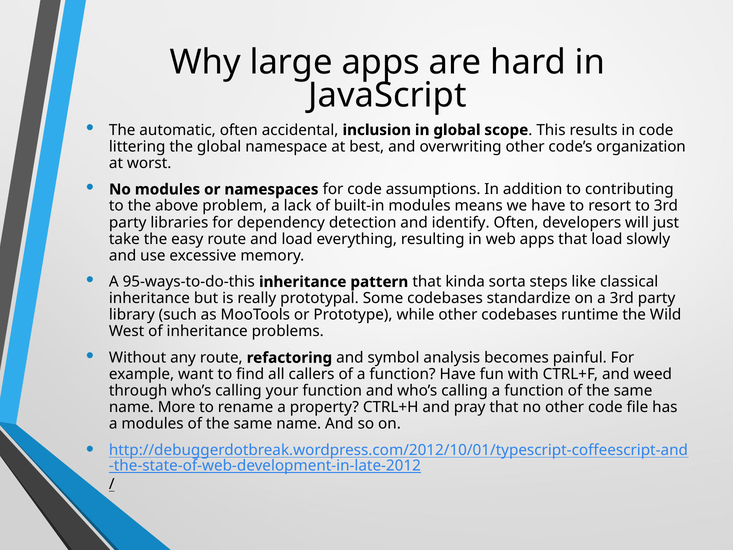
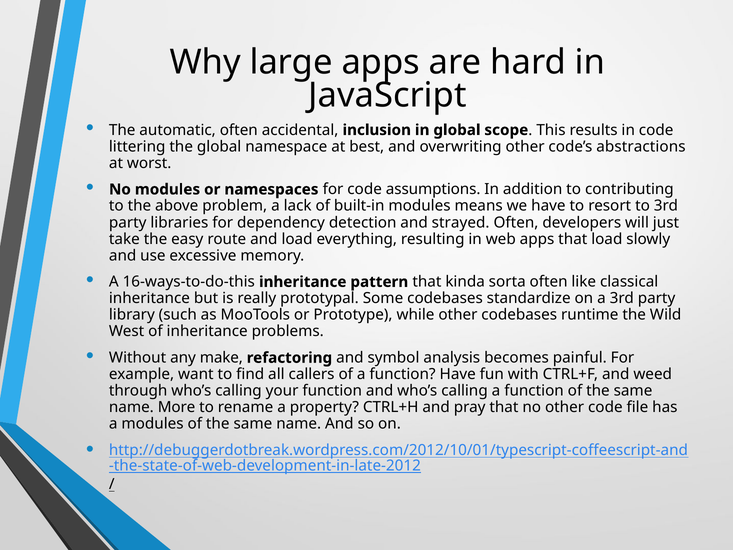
organization: organization -> abstractions (641, 146)
identify: identify -> strayed (461, 222)
95-ways-to-do-this: 95-ways-to-do-this -> 16-ways-to-do-this (189, 282)
sorta steps: steps -> often (549, 282)
any route: route -> make (221, 358)
